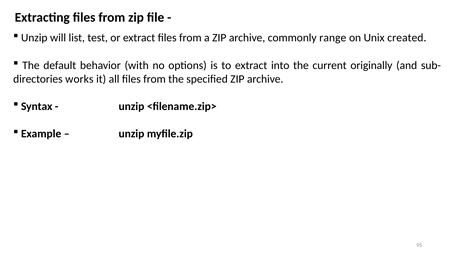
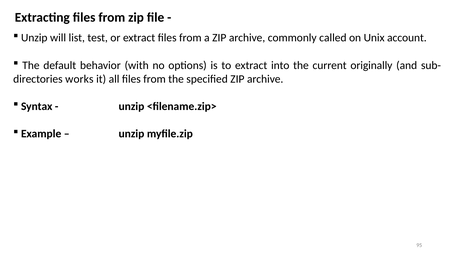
range: range -> called (333, 38)
created: created -> account (407, 38)
